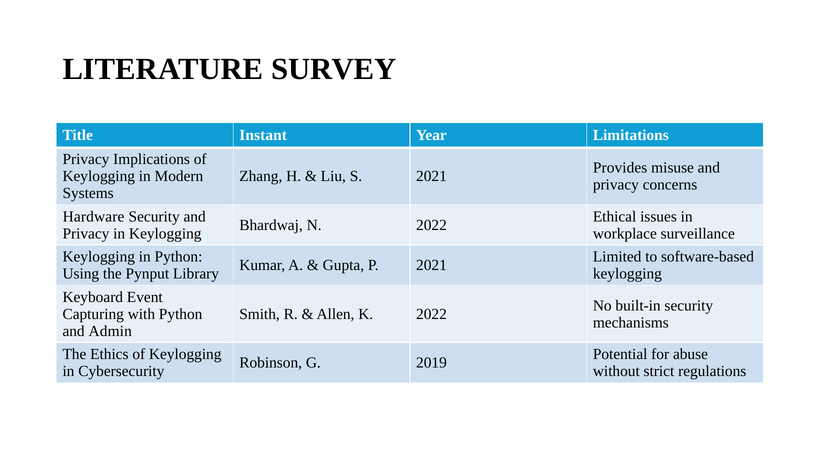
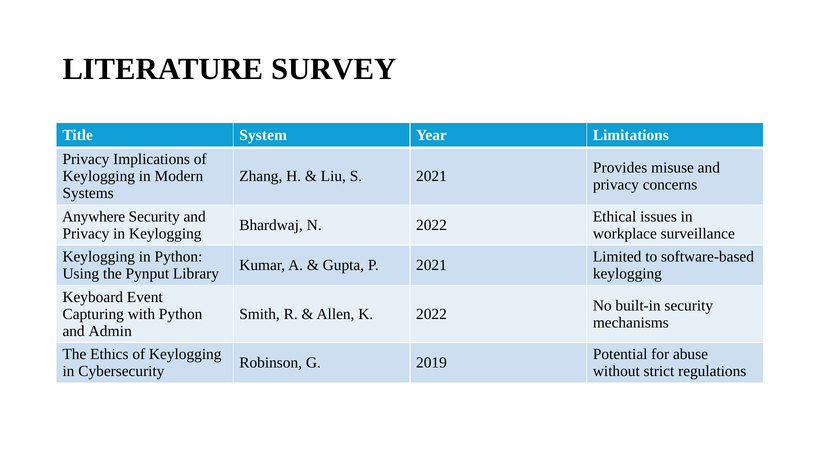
Instant: Instant -> System (263, 135)
Hardware: Hardware -> Anywhere (94, 217)
